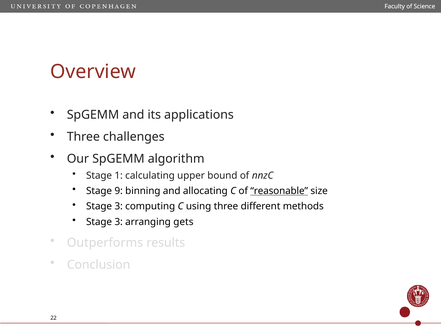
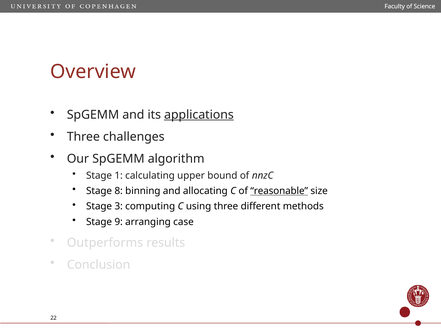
applications underline: none -> present (199, 115)
9: 9 -> 8 (119, 191)
3: 3 -> 9 (119, 222)
gets: gets -> case (183, 222)
